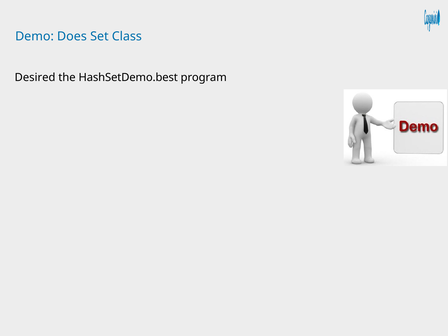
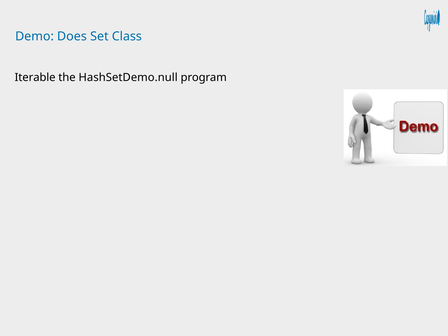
Desired: Desired -> Iterable (35, 78)
HashSetDemo.best: HashSetDemo.best -> HashSetDemo.null (128, 78)
